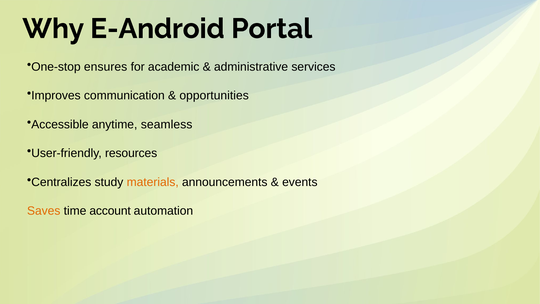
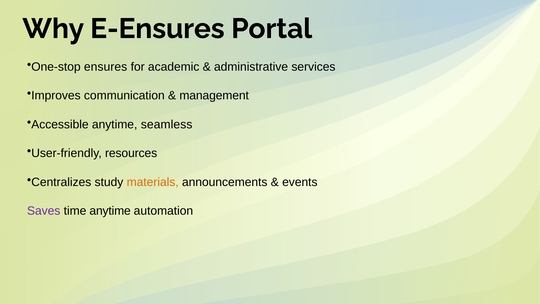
E-Android: E-Android -> E-Ensures (157, 29)
opportunities: opportunities -> management (214, 96)
Saves colour: orange -> purple (44, 211)
time account: account -> anytime (110, 211)
